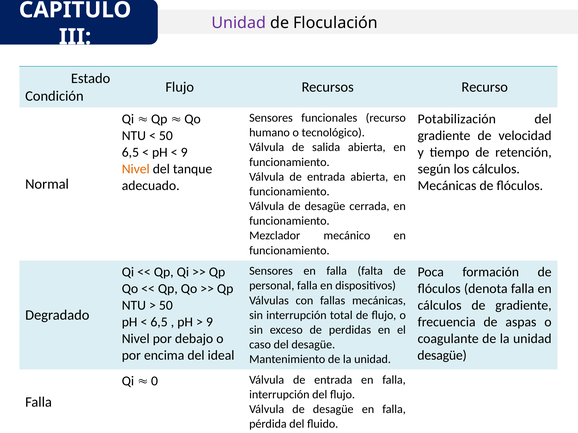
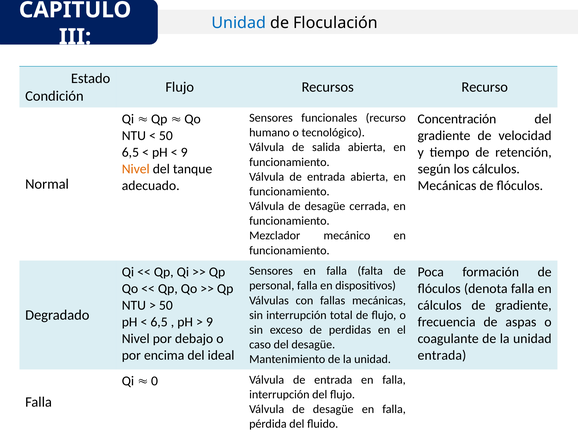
Unidad colour: purple -> blue (239, 23)
Potabilización: Potabilización -> Concentración (457, 119)
desagüe: desagüe -> entrada (442, 356)
